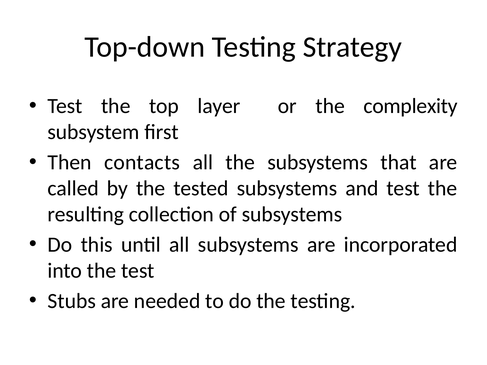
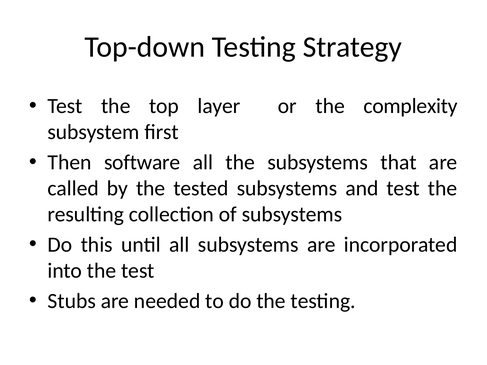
contacts: contacts -> software (142, 163)
